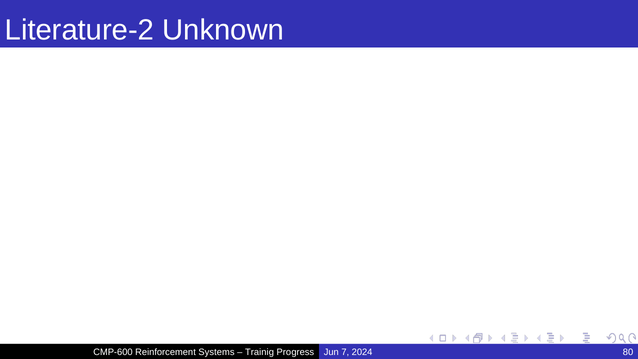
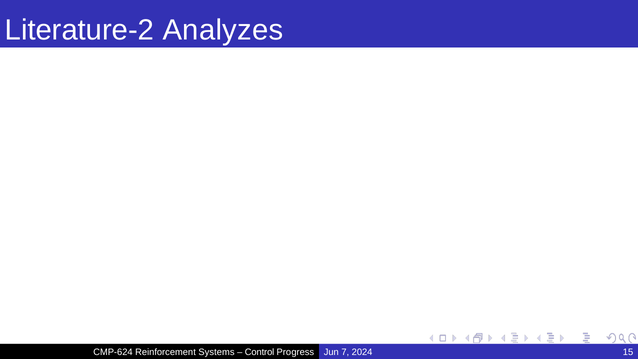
Unknown: Unknown -> Analyzes (223, 30)
CMP-600: CMP-600 -> CMP-624 (113, 352)
Trainig: Trainig -> Control (260, 352)
80: 80 -> 15 (628, 352)
